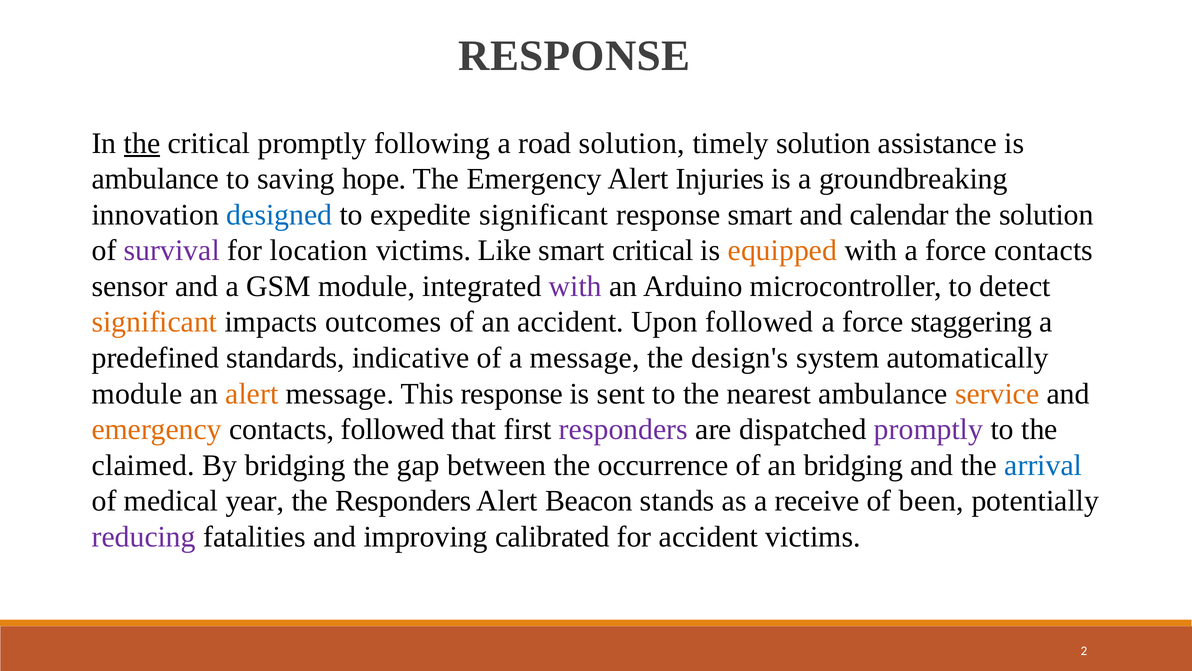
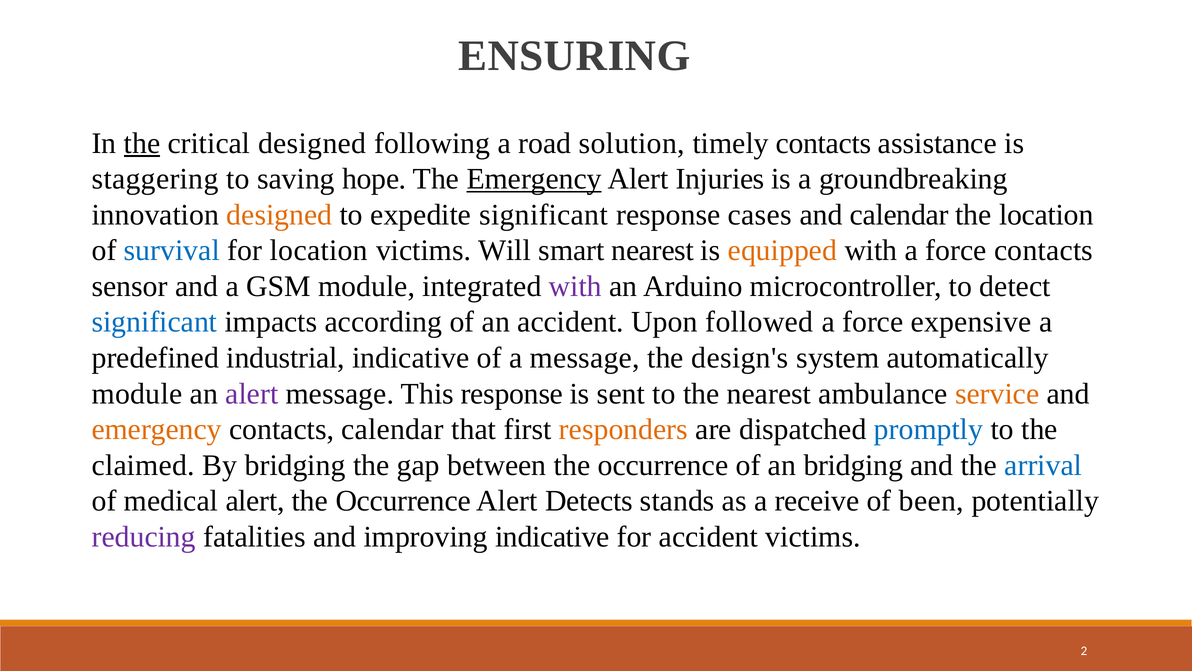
RESPONSE: RESPONSE -> ENSURING (574, 56)
critical promptly: promptly -> designed (312, 143)
timely solution: solution -> contacts (823, 143)
ambulance: ambulance -> staggering (155, 179)
Emergency underline: none -> present (534, 179)
designed colour: blue -> orange (279, 215)
response smart: smart -> cases (760, 215)
the solution: solution -> location (1046, 215)
survival colour: purple -> blue (172, 250)
Like: Like -> Will (505, 250)
smart critical: critical -> nearest (653, 250)
significant colour: orange -> blue (154, 322)
outcomes: outcomes -> according (383, 322)
staggering: staggering -> expensive (971, 322)
standards: standards -> industrial (286, 358)
alert colour: orange -> purple (252, 393)
contacts followed: followed -> calendar (393, 429)
responders colour: purple -> orange (623, 429)
promptly colour: purple -> blue (928, 429)
medical year: year -> alert (255, 501)
Responders: Responders -> Occurrence (403, 501)
Beacon: Beacon -> Detects (589, 501)
improving calibrated: calibrated -> indicative (552, 536)
